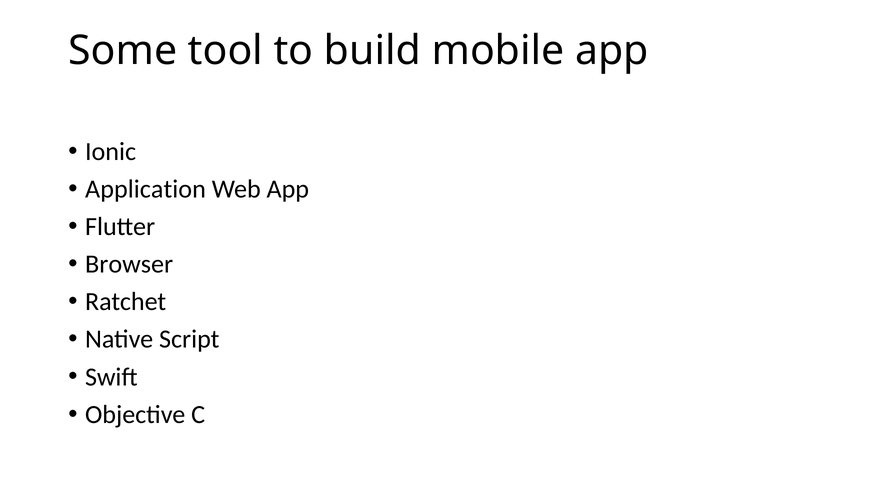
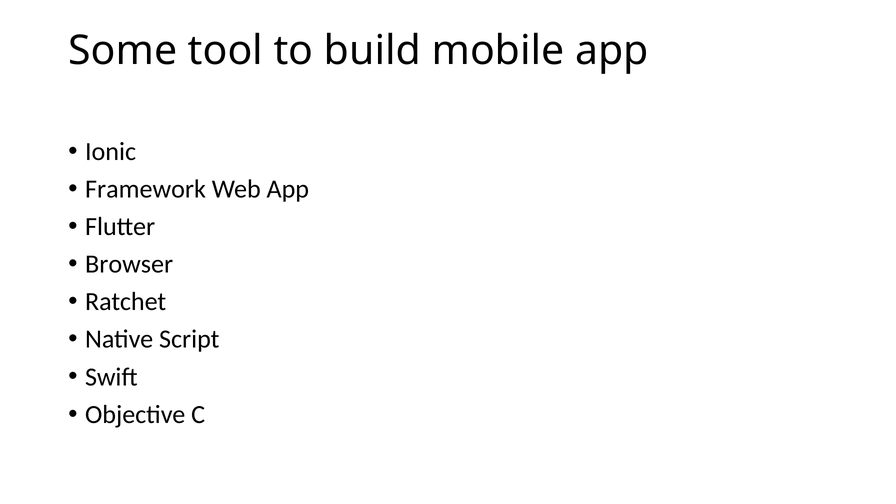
Application: Application -> Framework (146, 189)
